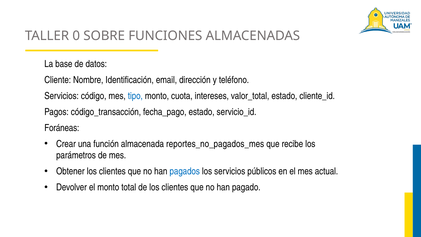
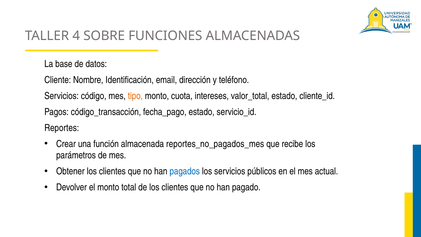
0: 0 -> 4 (76, 36)
tipo colour: blue -> orange (135, 96)
Foráneas: Foráneas -> Reportes (62, 128)
